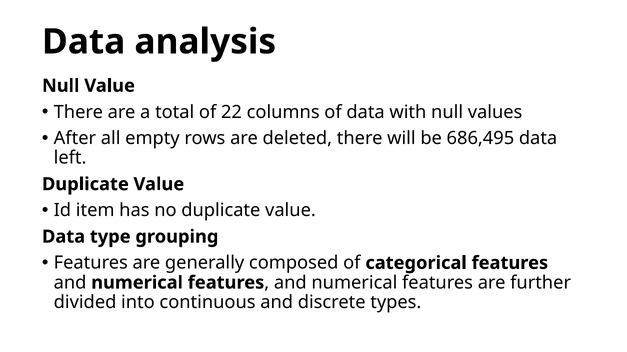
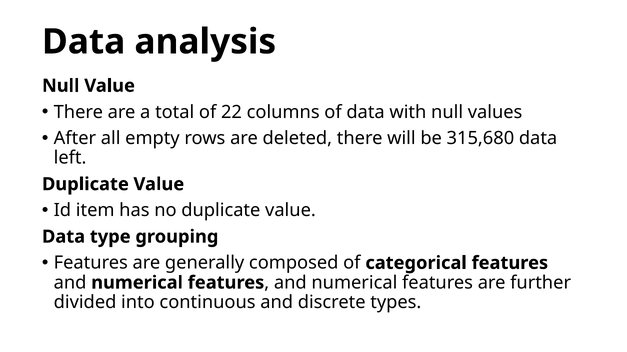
686,495: 686,495 -> 315,680 (480, 138)
